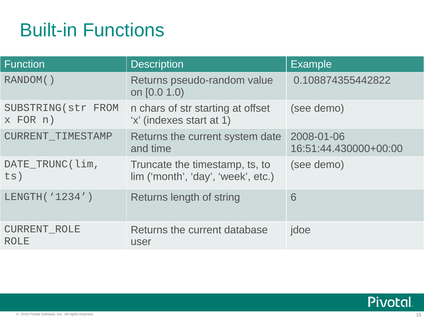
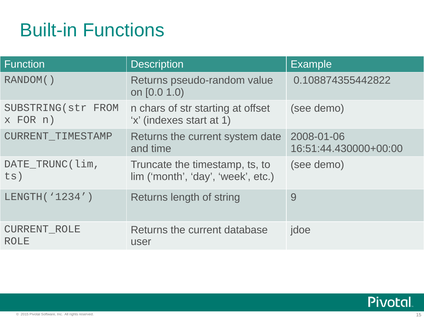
6: 6 -> 9 (294, 197)
